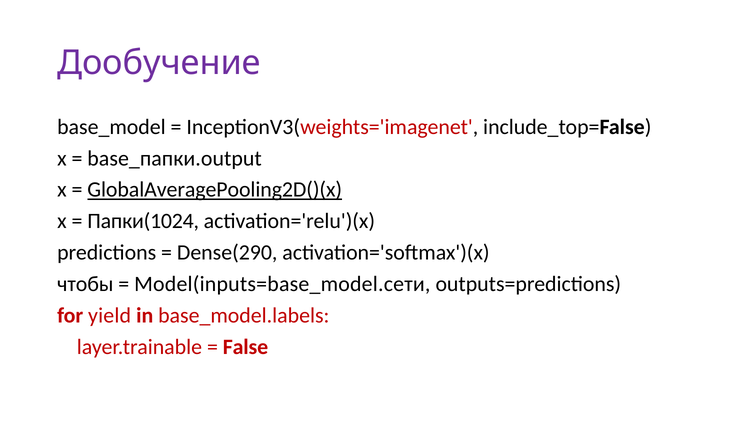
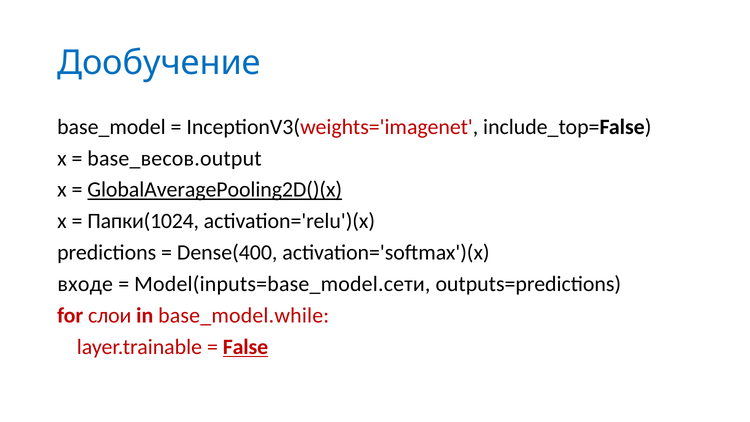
Дообучение colour: purple -> blue (159, 63)
base_папки.output: base_папки.output -> base_весов.output (174, 158)
Dense(290: Dense(290 -> Dense(400 (227, 253)
чтобы: чтобы -> входе (85, 284)
yield: yield -> слои (110, 315)
base_model.labels: base_model.labels -> base_model.while (244, 315)
False underline: none -> present (245, 347)
